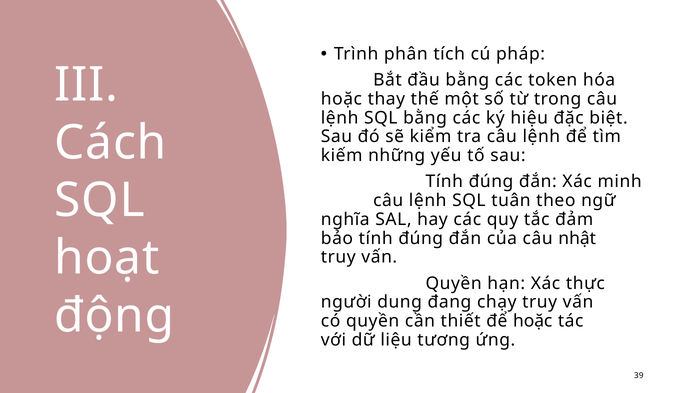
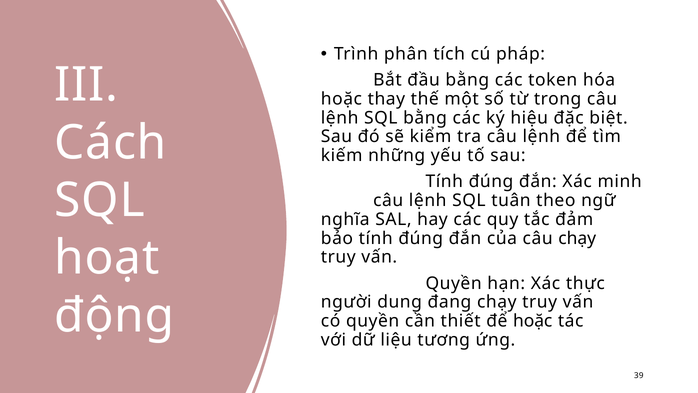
câu nhật: nhật -> chạy (577, 238)
